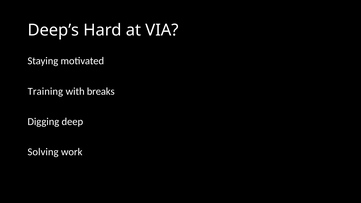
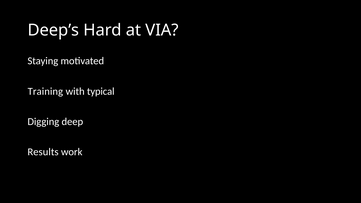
breaks: breaks -> typical (101, 91)
Solving: Solving -> Results (43, 152)
